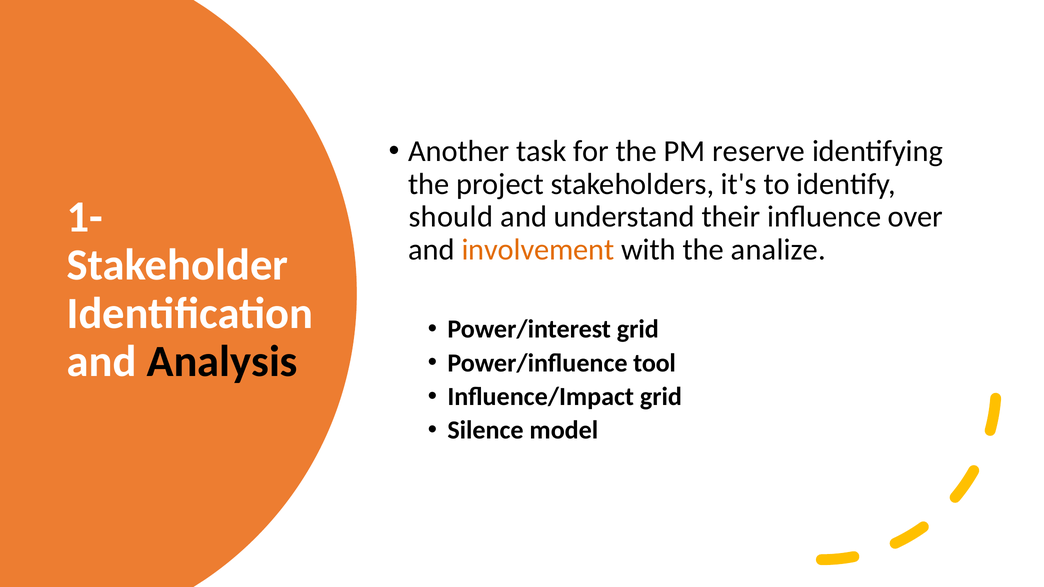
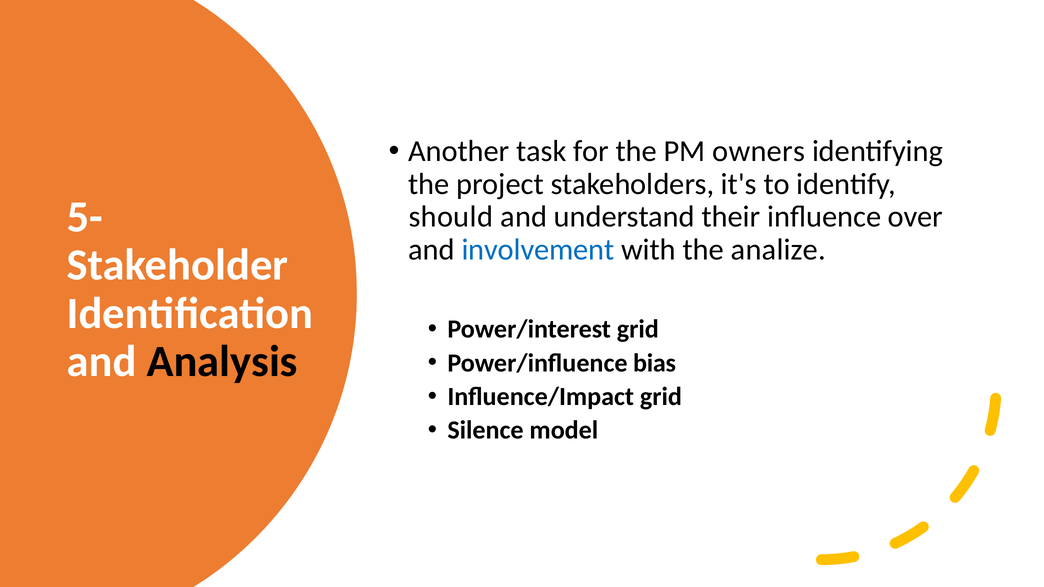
reserve: reserve -> owners (759, 151)
1-: 1- -> 5- (85, 217)
involvement colour: orange -> blue (538, 250)
tool: tool -> bias (655, 363)
